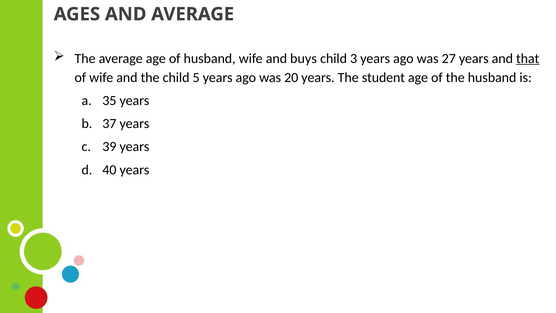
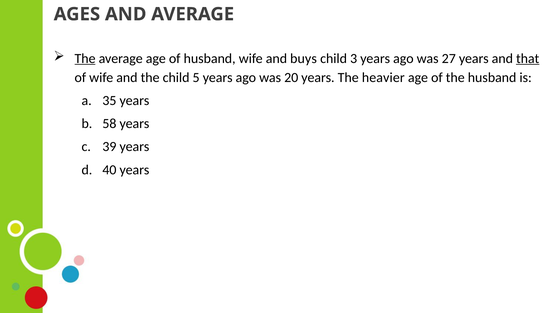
The underline: none -> present (85, 58)
student: student -> heavier (383, 78)
37: 37 -> 58 (109, 124)
